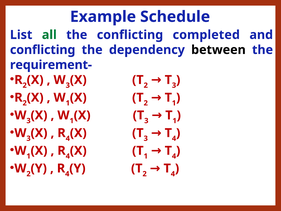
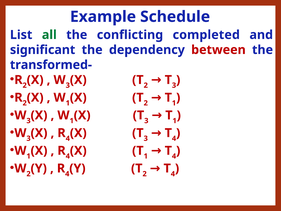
conflicting: conflicting -> significant (43, 50)
between colour: black -> red (218, 50)
requirement-: requirement- -> transformed- (51, 65)
